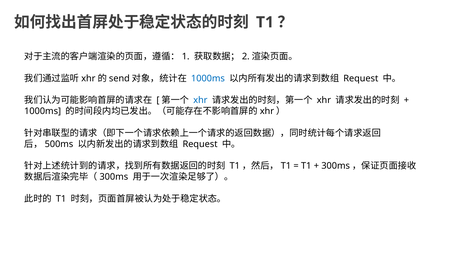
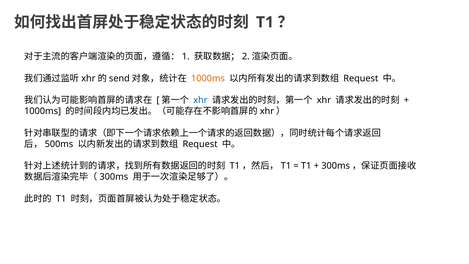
1000ms colour: blue -> orange (208, 78)
